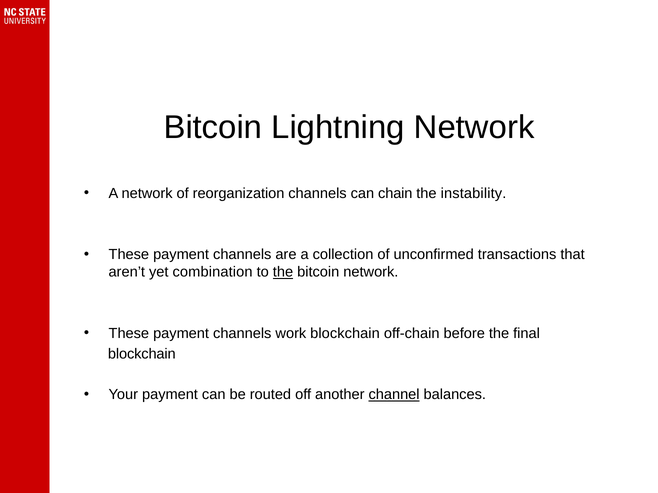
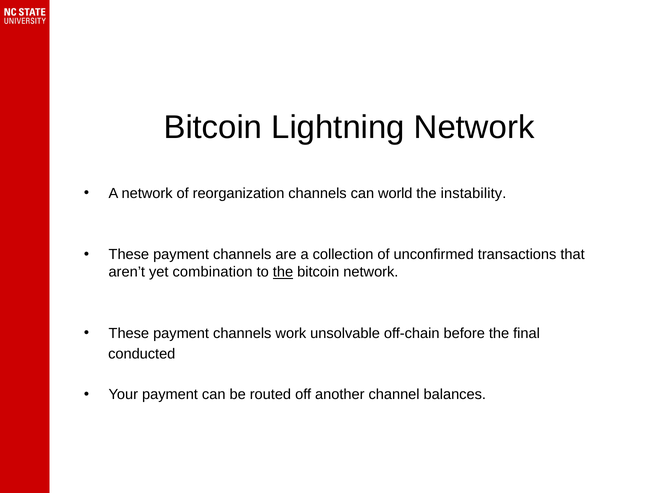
chain: chain -> world (395, 194)
work blockchain: blockchain -> unsolvable (345, 334)
blockchain: blockchain -> conducted (142, 354)
channel underline: present -> none (394, 395)
